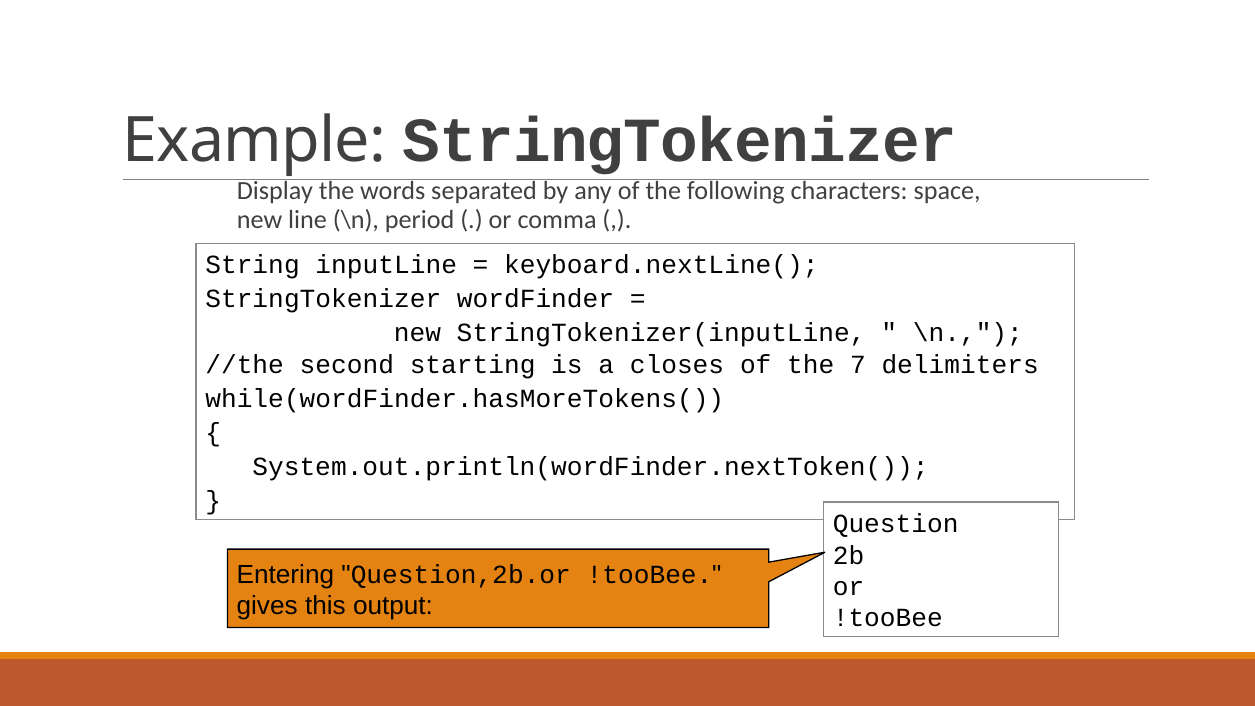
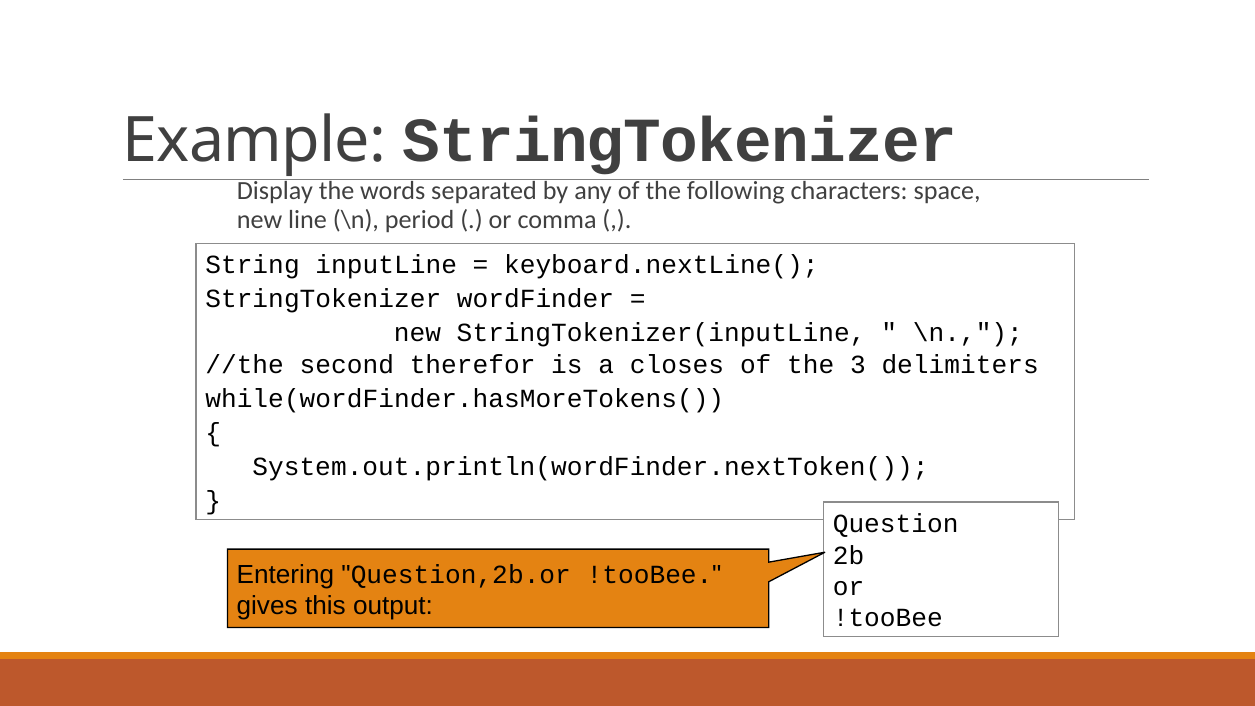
starting: starting -> therefor (473, 365)
7: 7 -> 3 (858, 365)
